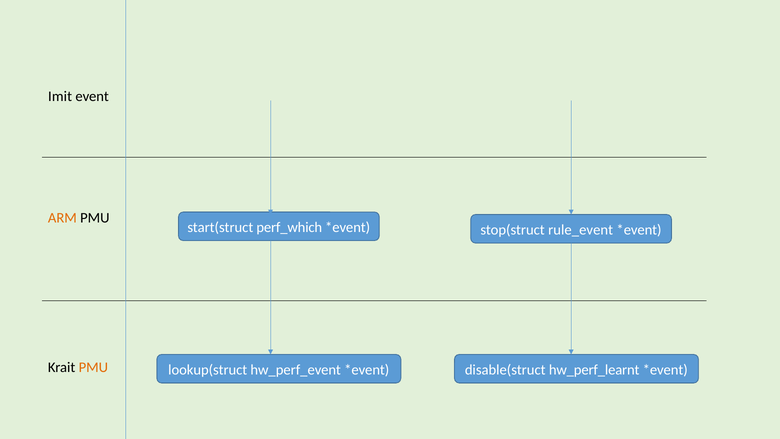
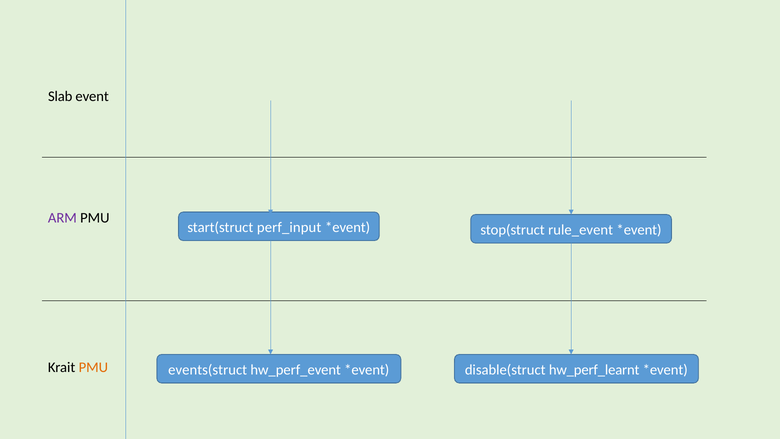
Imit: Imit -> Slab (60, 96)
ARM colour: orange -> purple (62, 218)
perf_which: perf_which -> perf_input (289, 227)
lookup(struct: lookup(struct -> events(struct (208, 370)
